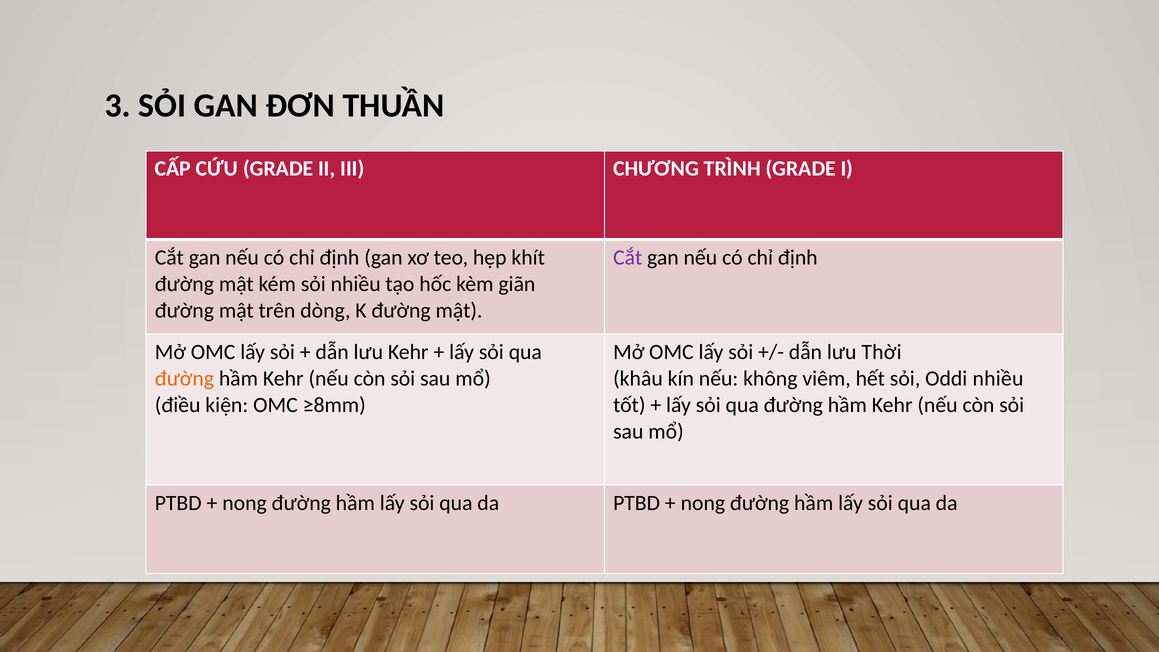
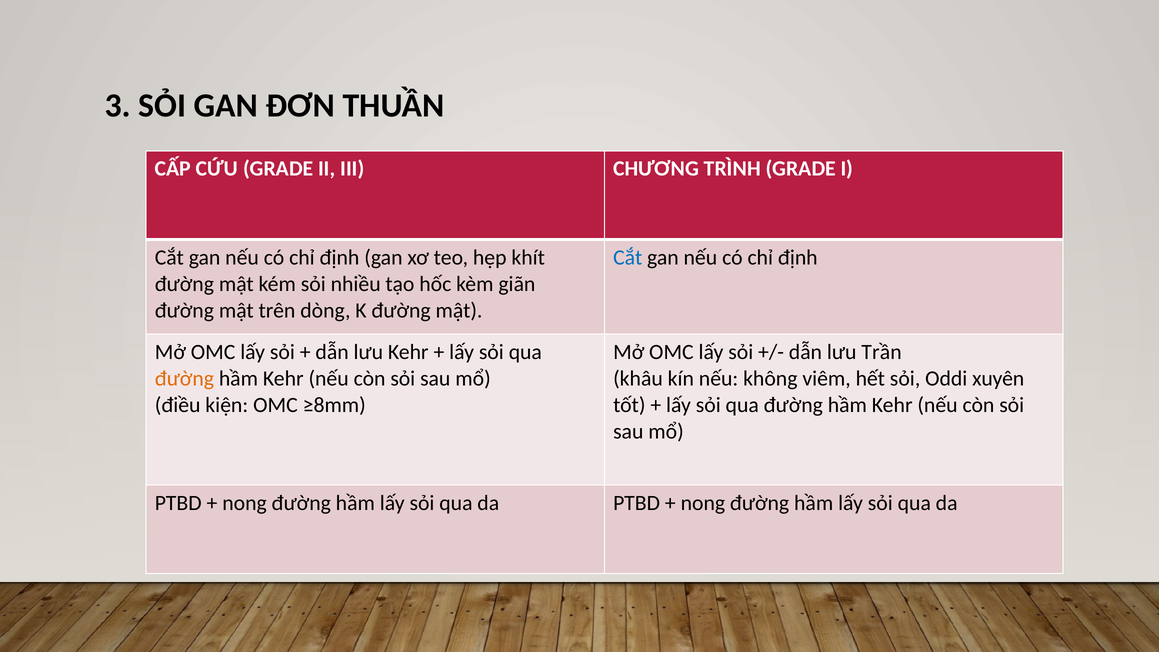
Cắt colour: purple -> blue (628, 257)
Thời: Thời -> Trần (882, 352)
Oddi nhiều: nhiều -> xuyên (998, 378)
